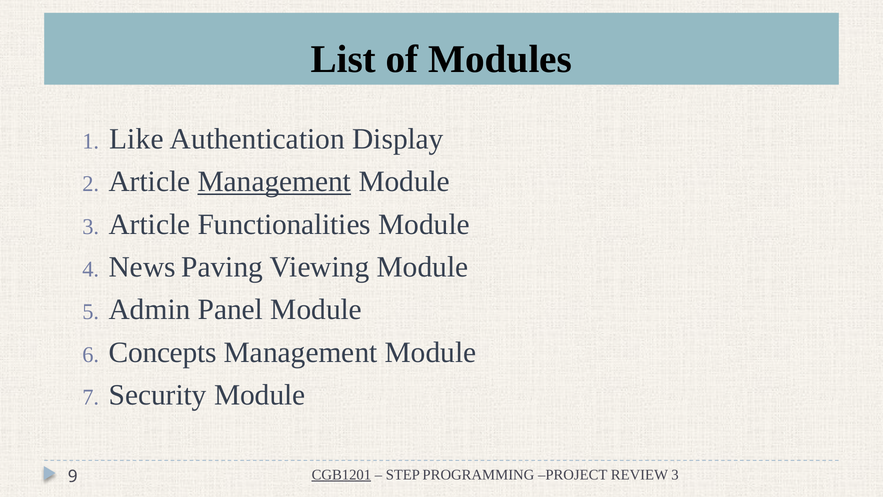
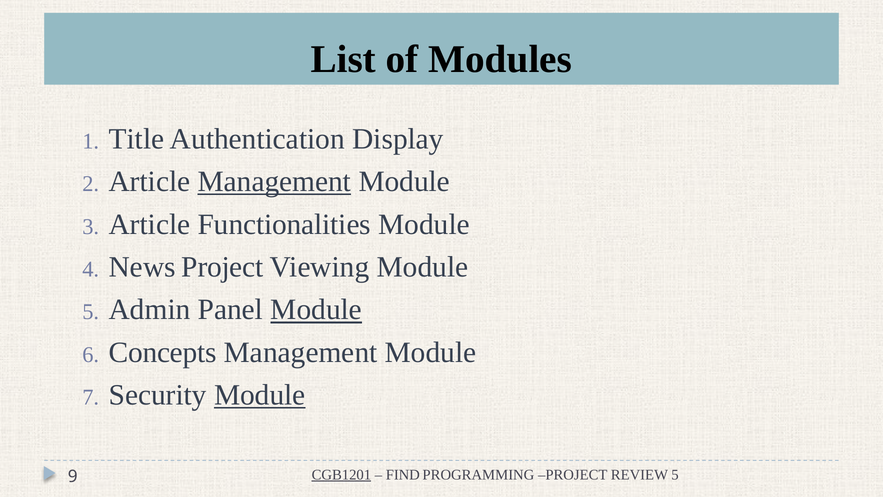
Like: Like -> Title (137, 139)
News Paving: Paving -> Project (222, 267)
Module underline: none -> present (316, 310)
Module underline: none -> present (260, 395)
STEP: STEP -> FIND (403, 475)
REVIEW 3: 3 -> 5 (675, 475)
